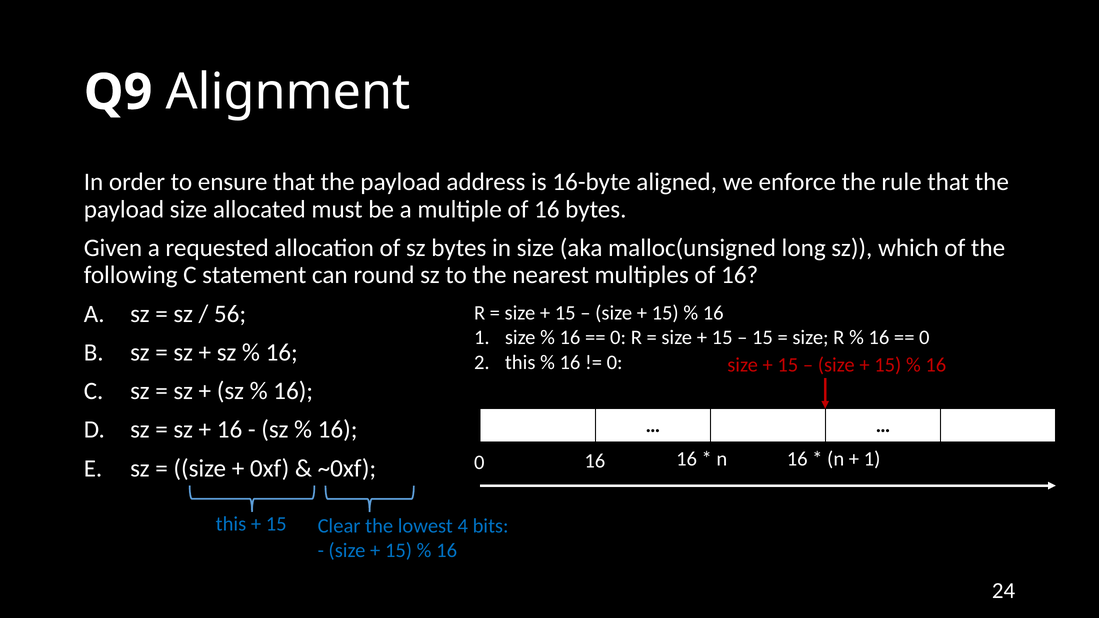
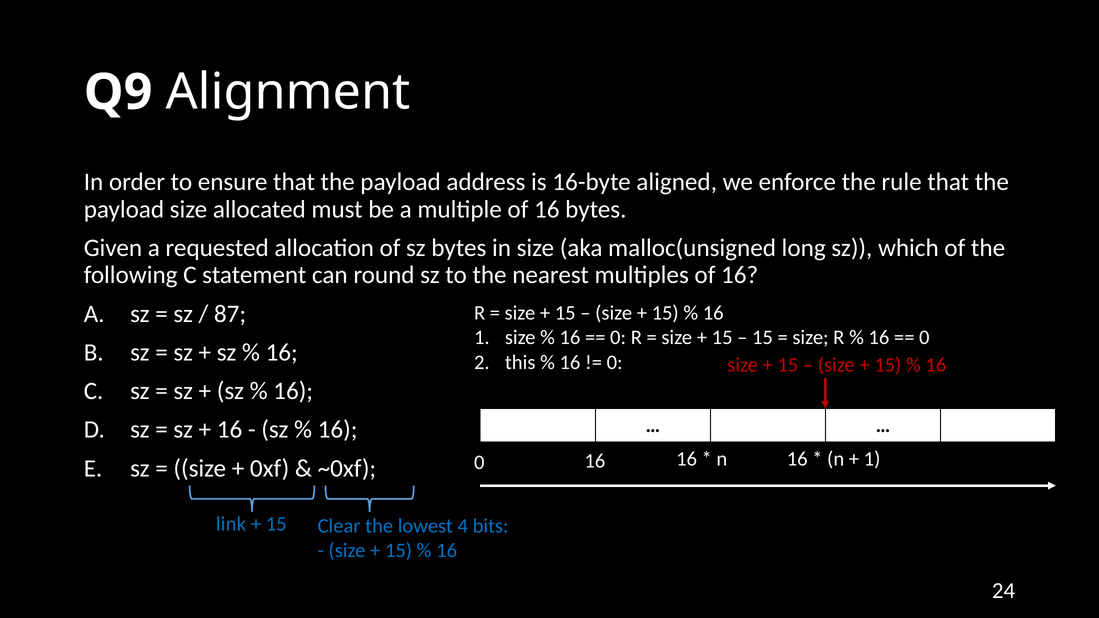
56: 56 -> 87 (230, 314)
this: this -> link (231, 524)
